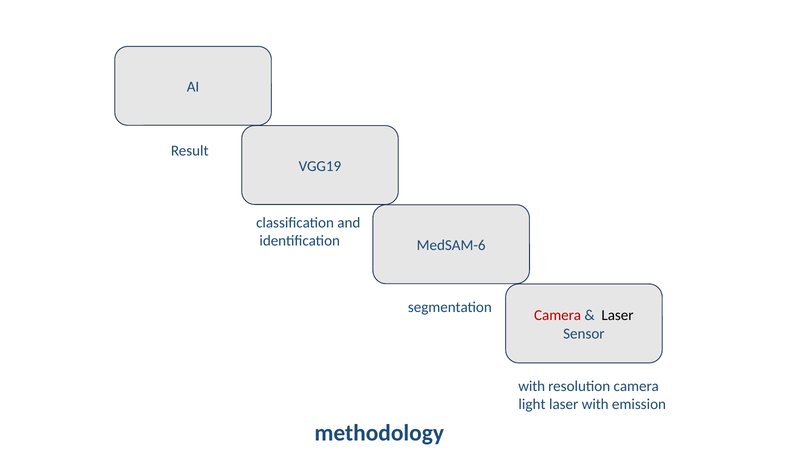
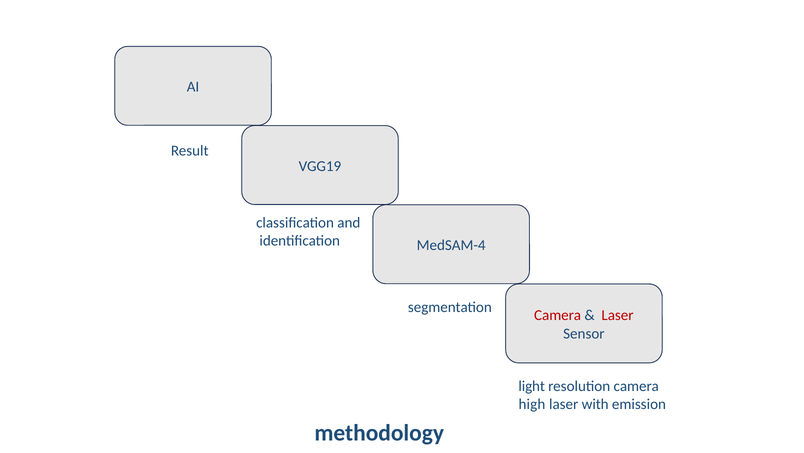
MedSAM-6: MedSAM-6 -> MedSAM-4 (451, 245)
Laser colour: black -> red (618, 315)
with: with -> light (532, 386)
light: light -> high (532, 404)
